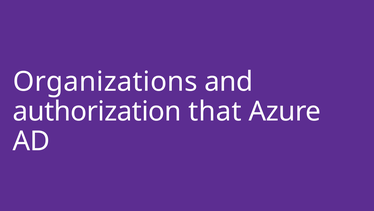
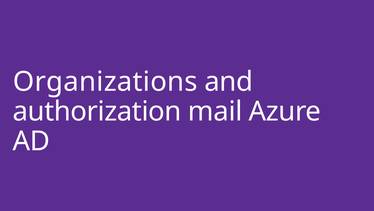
that: that -> mail (215, 111)
